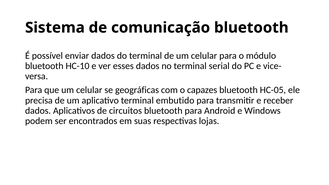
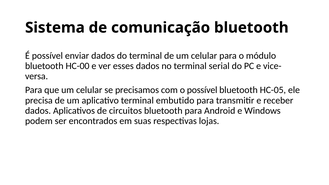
HC-10: HC-10 -> HC-00 (78, 66)
geográficas: geográficas -> precisamos (137, 90)
o capazes: capazes -> possível (202, 90)
